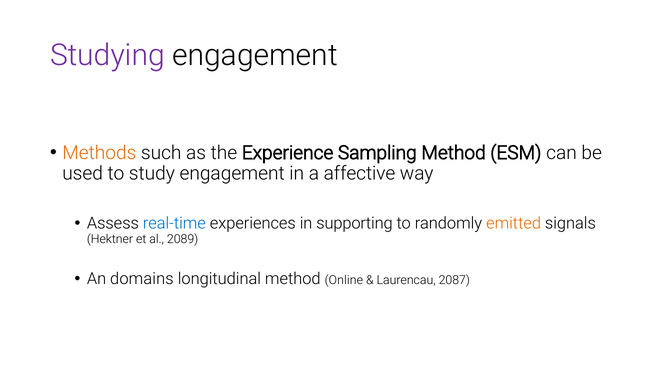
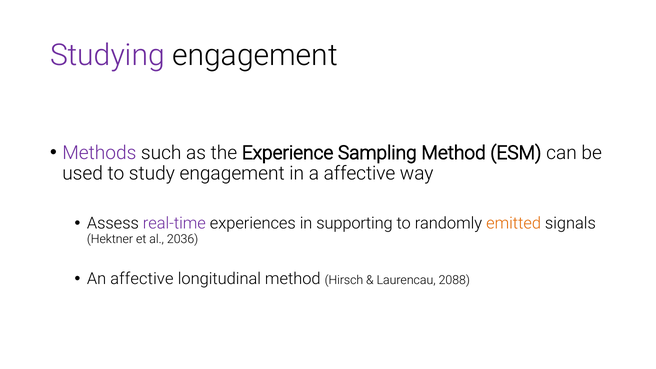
Methods colour: orange -> purple (99, 153)
real-time colour: blue -> purple (174, 223)
2089: 2089 -> 2036 (183, 239)
An domains: domains -> affective (142, 279)
Online: Online -> Hirsch (344, 280)
2087: 2087 -> 2088 (454, 280)
